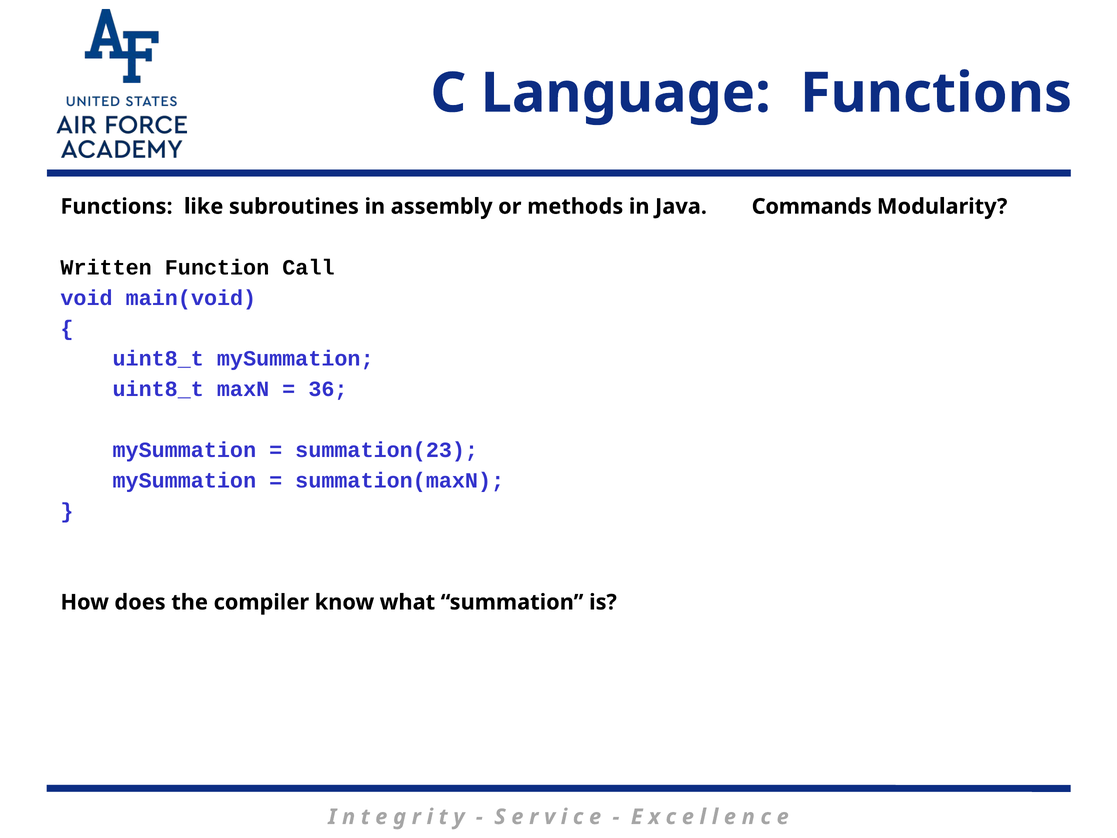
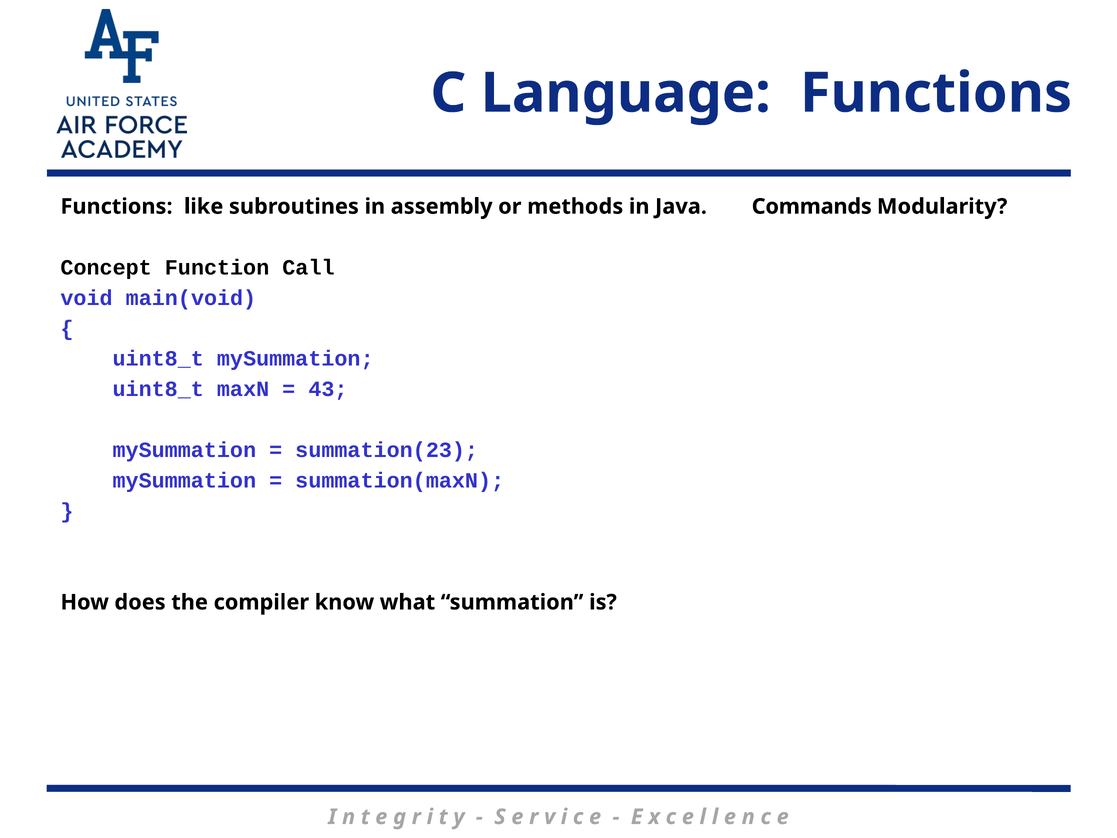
Written: Written -> Concept (106, 267)
36: 36 -> 43 (328, 389)
